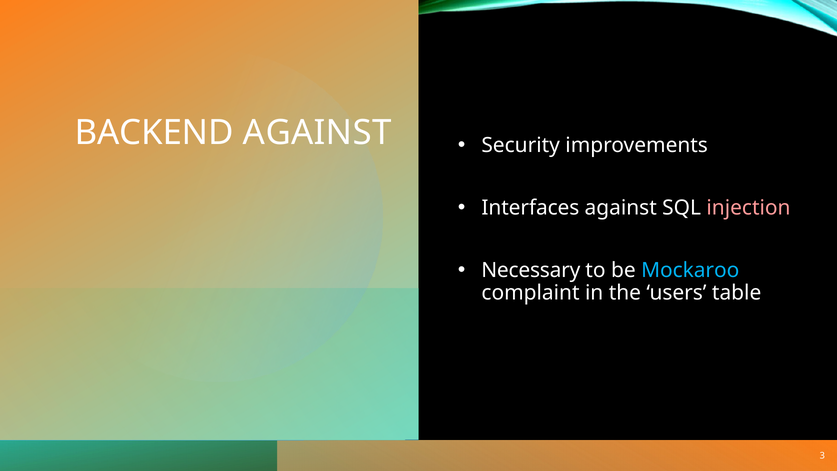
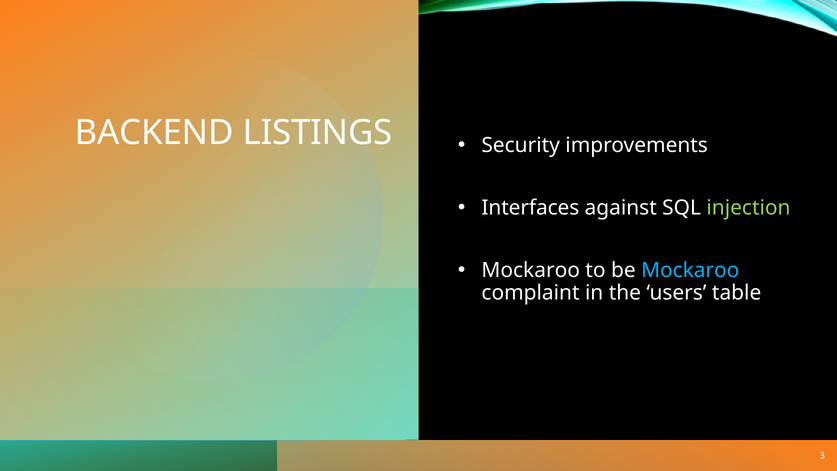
BACKEND AGAINST: AGAINST -> LISTINGS (318, 133)
injection colour: pink -> light green (749, 208)
Necessary: Necessary -> Mockaroo (531, 270)
